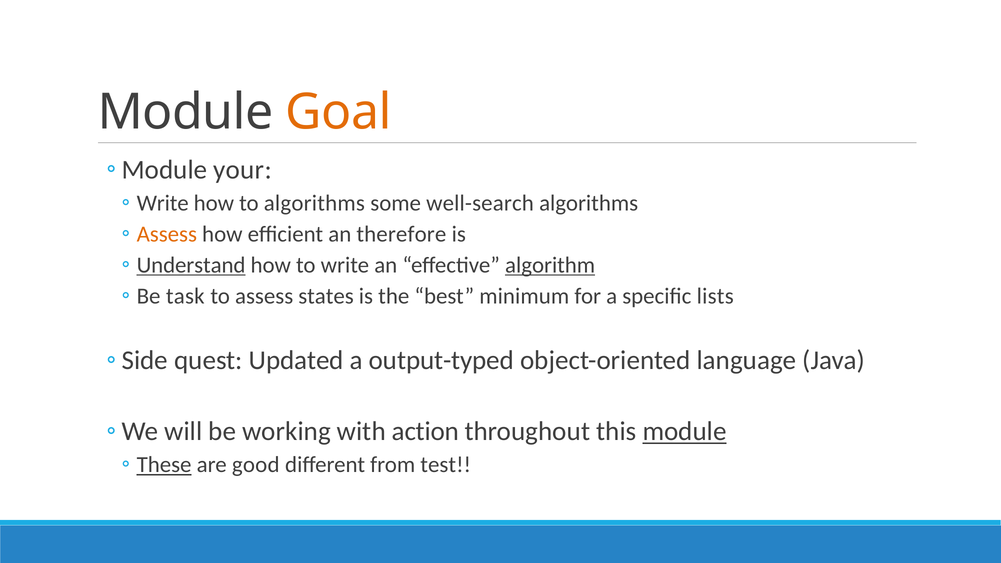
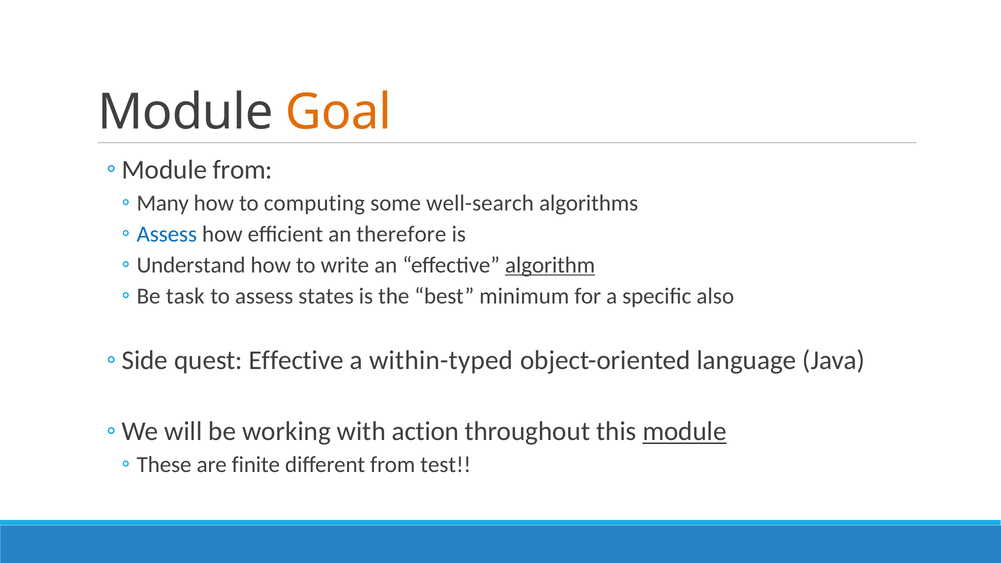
your: your -> from (243, 170)
Write: Write -> Many (163, 203)
to algorithms: algorithms -> computing (314, 203)
Assess colour: orange -> blue (167, 234)
Understand underline: present -> none (191, 265)
lists: lists -> also (715, 296)
quest Updated: Updated -> Effective (296, 360)
output-typed: output-typed -> within-typed (441, 360)
These underline: present -> none (164, 465)
good: good -> finite (256, 465)
